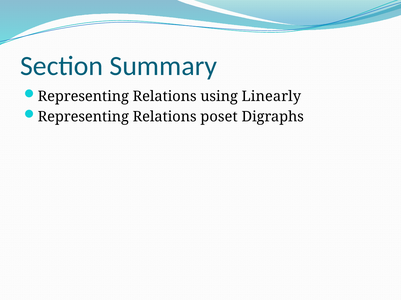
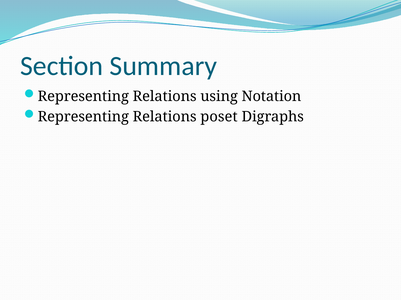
Linearly: Linearly -> Notation (271, 97)
